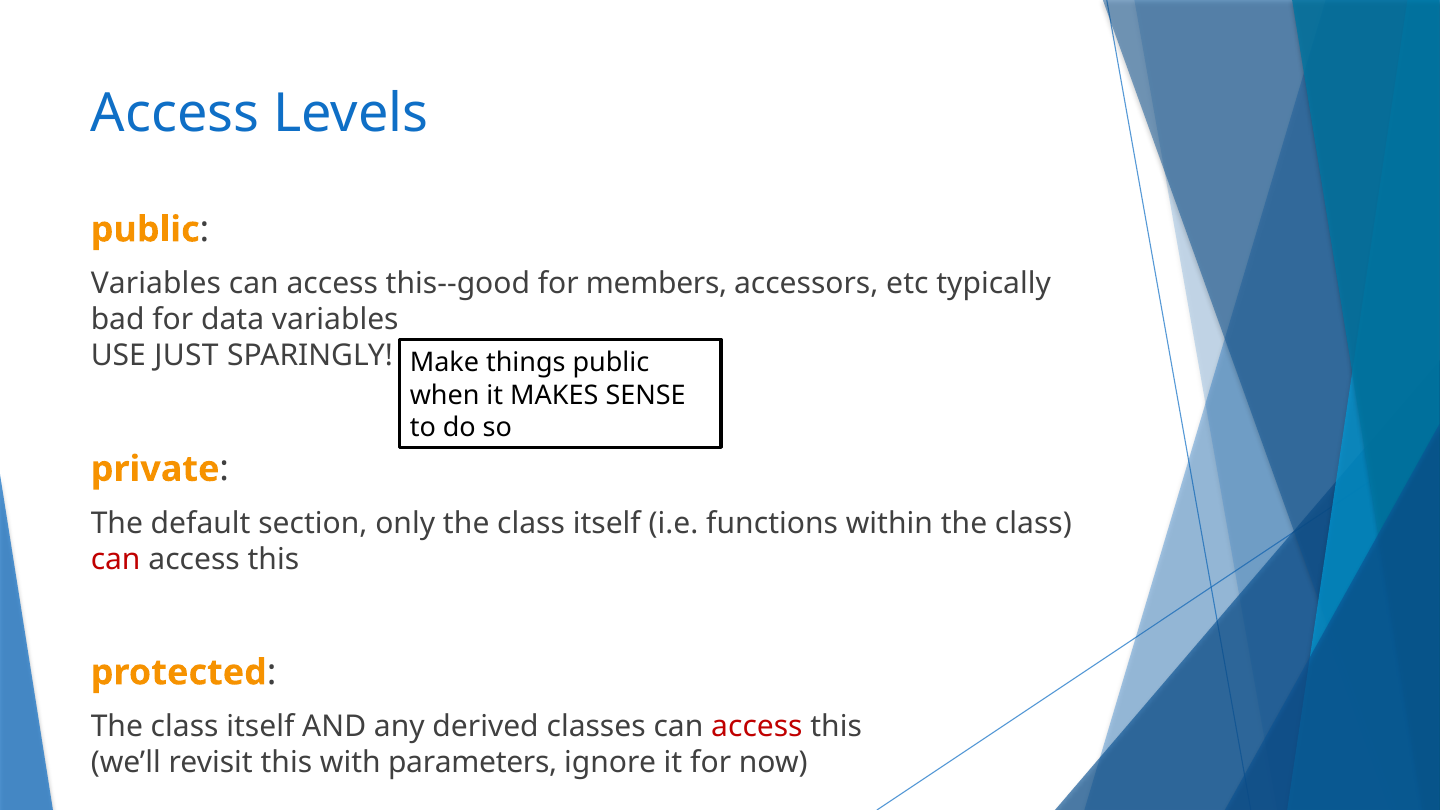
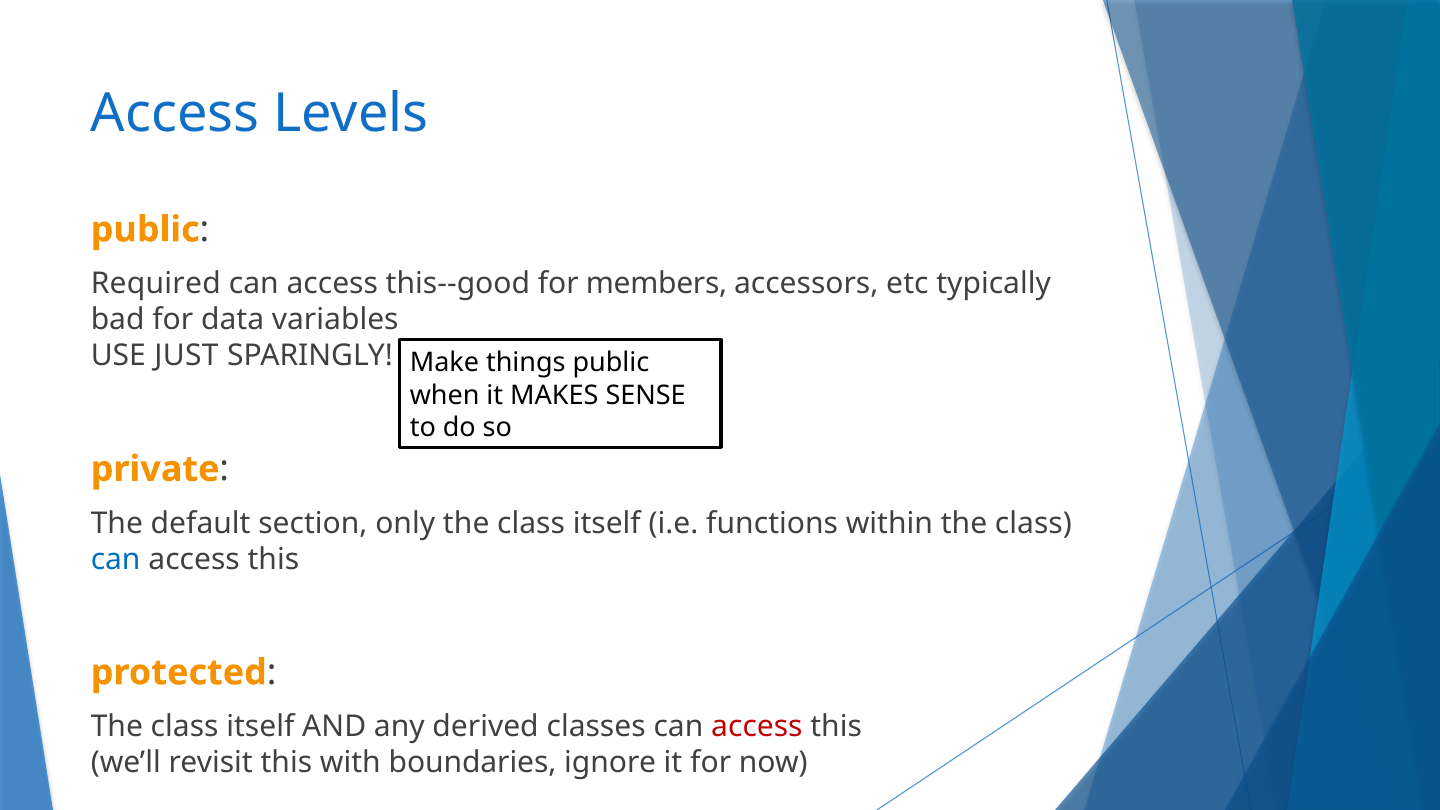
Variables: Variables -> Required (156, 284)
can colour: red -> blue (116, 559)
parameters: parameters -> boundaries (473, 763)
